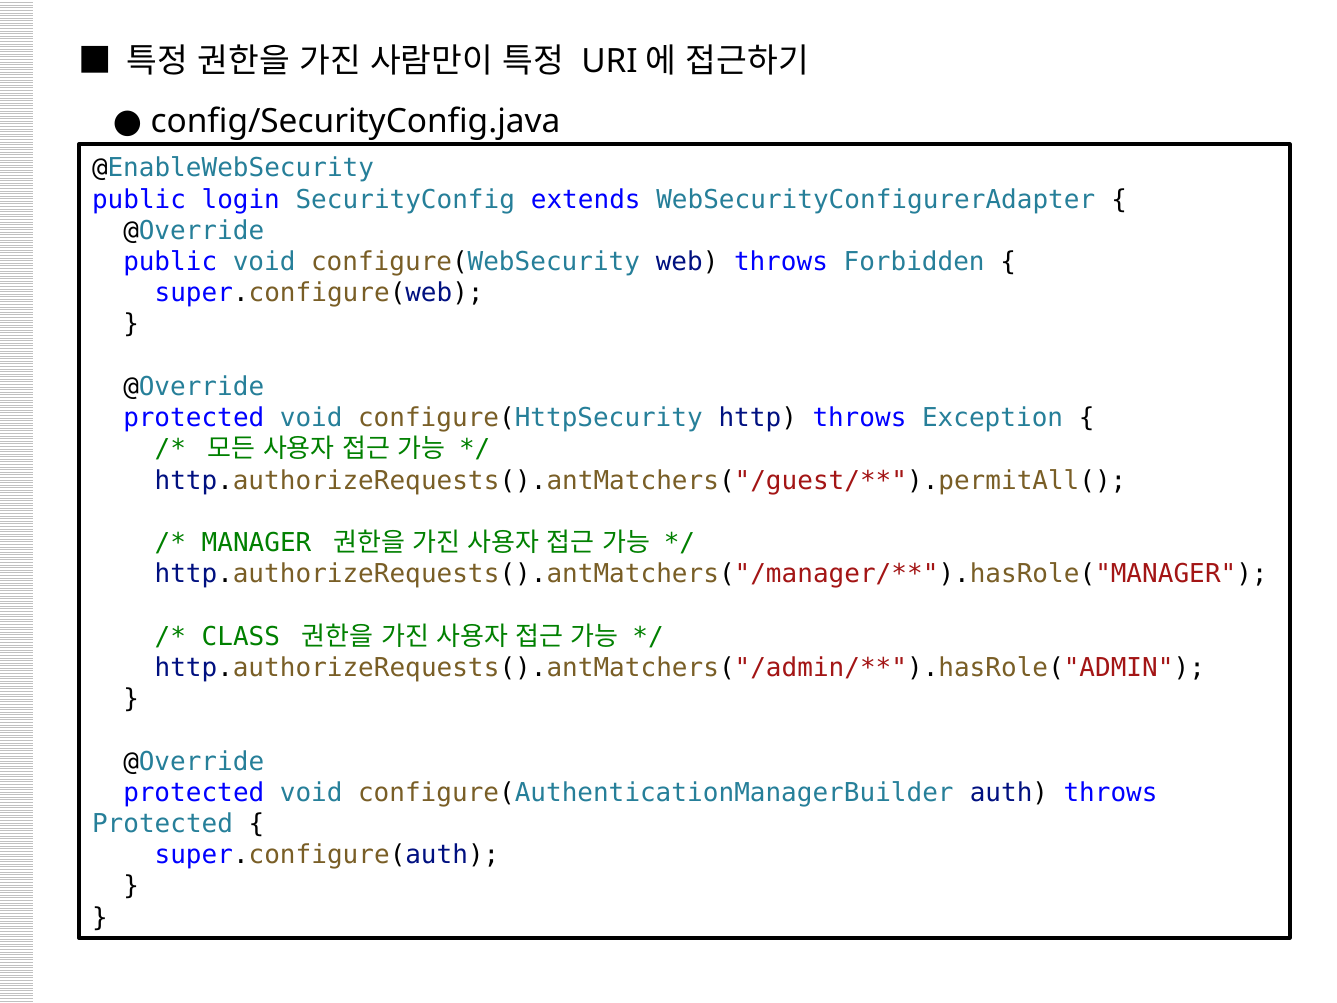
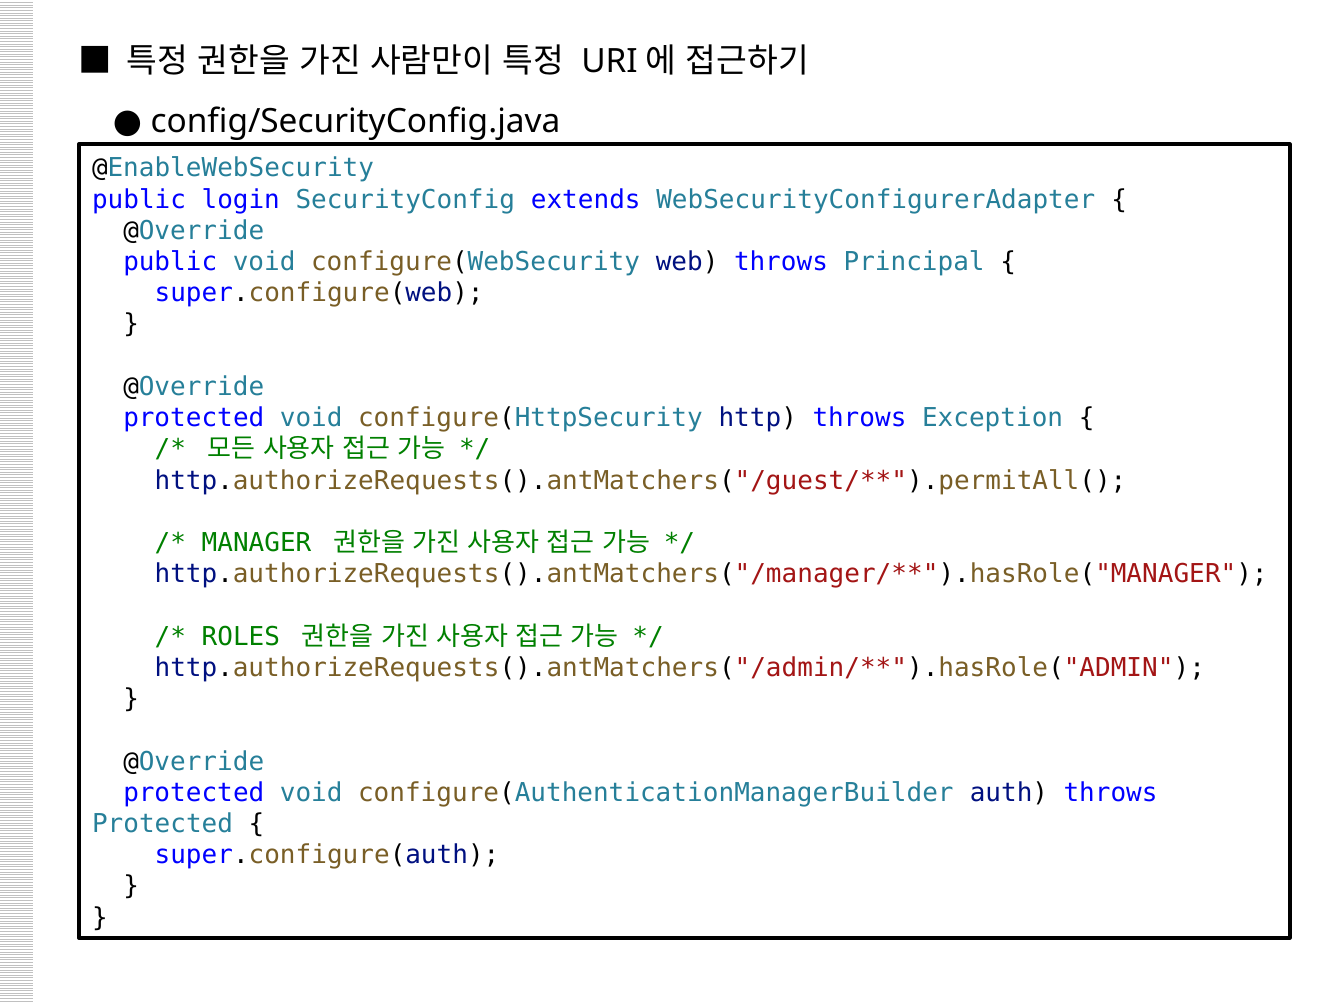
Forbidden: Forbidden -> Principal (914, 262)
CLASS: CLASS -> ROLES (241, 636)
